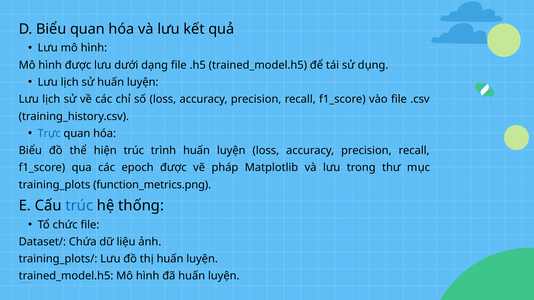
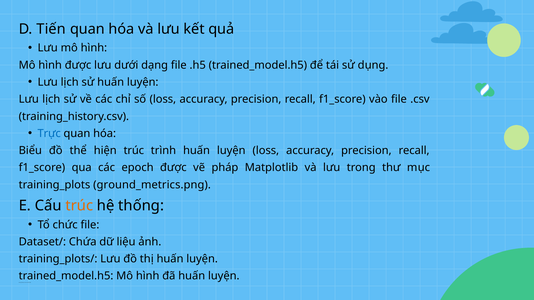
D Biểu: Biểu -> Tiến (51, 29)
function_metrics.png: function_metrics.png -> ground_metrics.png (152, 185)
trúc colour: blue -> orange (79, 206)
